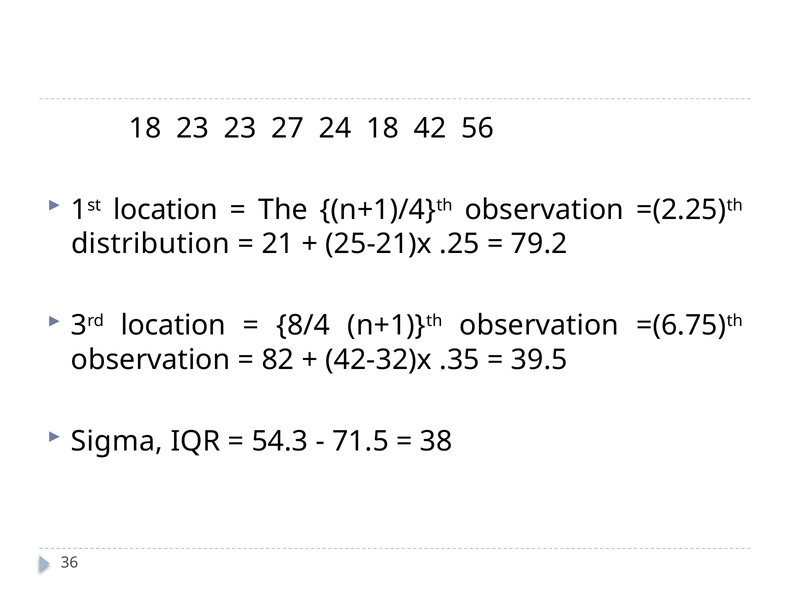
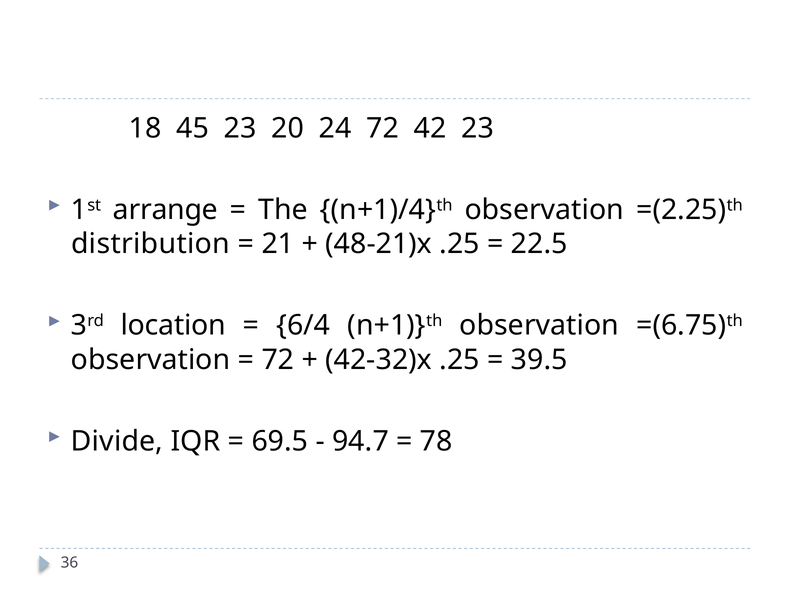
18 23: 23 -> 45 (193, 128)
27: 27 -> 20 (288, 128)
24 18: 18 -> 72 (383, 128)
42 56: 56 -> 23 (478, 128)
1st location: location -> arrange (165, 210)
25-21)x: 25-21)x -> 48-21)x (379, 244)
79.2: 79.2 -> 22.5 (539, 244)
8/4: 8/4 -> 6/4 (303, 326)
82: 82 -> 72 (278, 360)
42-32)x .35: .35 -> .25 (460, 360)
Sigma: Sigma -> Divide (117, 442)
54.3: 54.3 -> 69.5 (280, 442)
71.5: 71.5 -> 94.7 (360, 442)
38: 38 -> 78 (436, 442)
